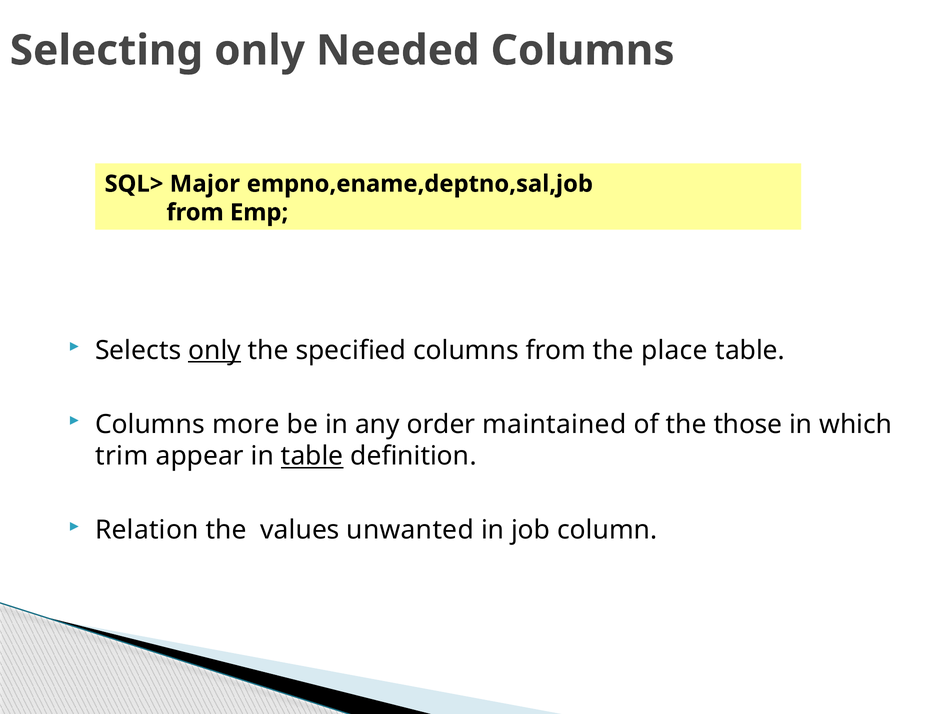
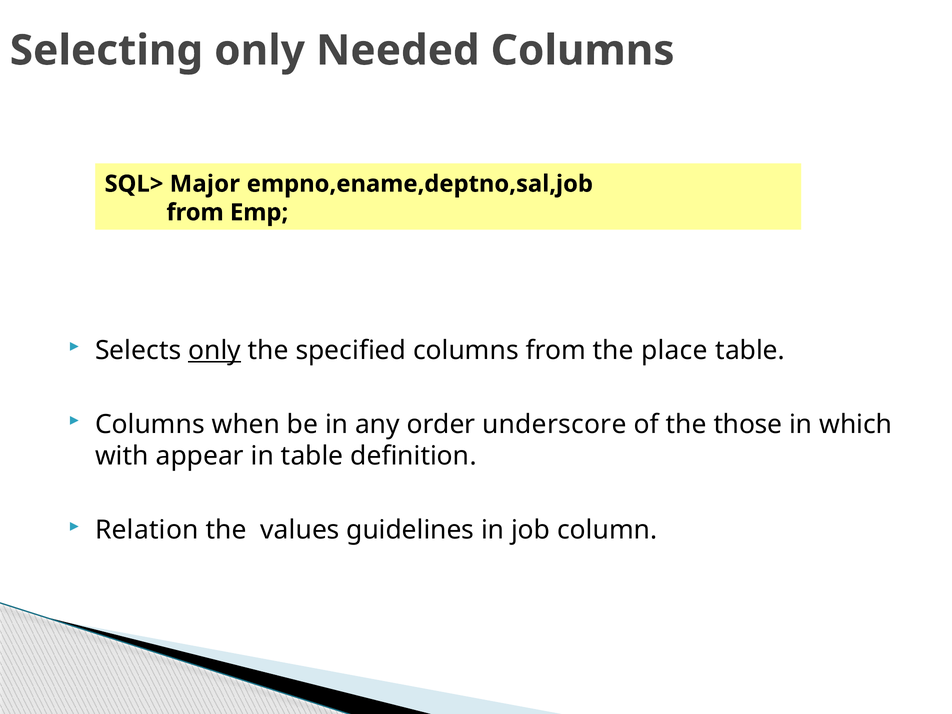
more: more -> when (246, 424)
maintained: maintained -> underscore (554, 424)
trim: trim -> with (122, 456)
table underline: present -> none (312, 456)
unwanted: unwanted -> guidelines (410, 530)
